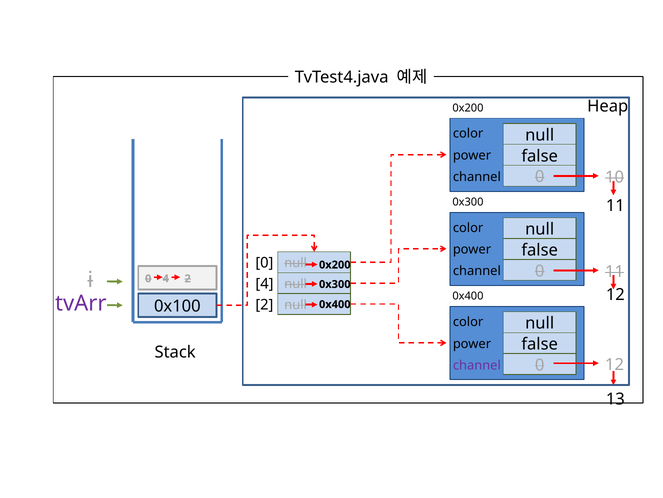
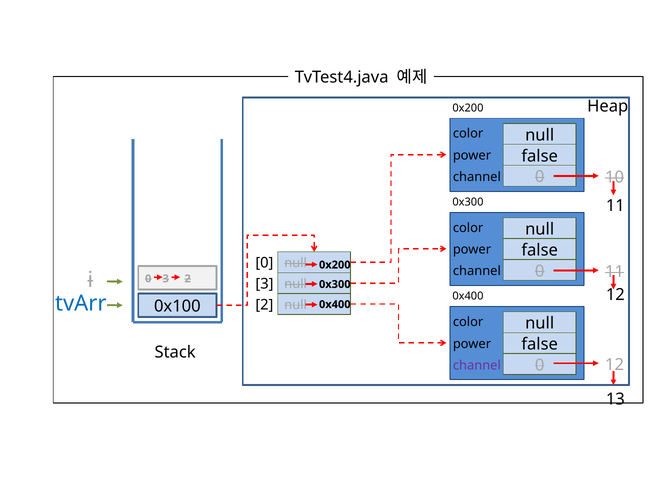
i 4: 4 -> 3 (166, 278)
4: 4 -> 3 (264, 284)
tvArr colour: purple -> blue (81, 303)
